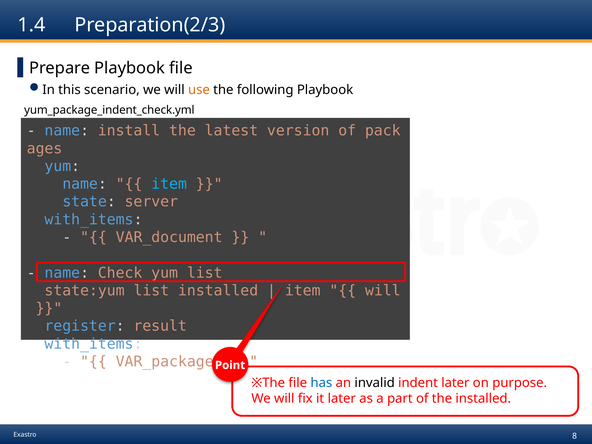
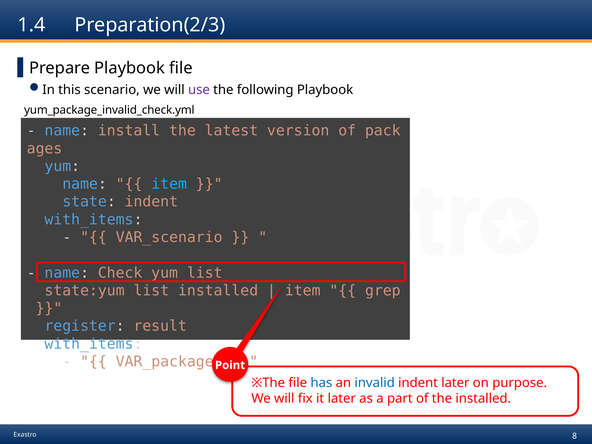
use colour: orange -> purple (199, 90)
yum_package_indent_check.yml: yum_package_indent_check.yml -> yum_package_invalid_check.yml (109, 110)
state server: server -> indent (151, 202)
VAR_document: VAR_document -> VAR_scenario (169, 237)
will: will -> grep (383, 291)
invalid colour: black -> blue (375, 383)
